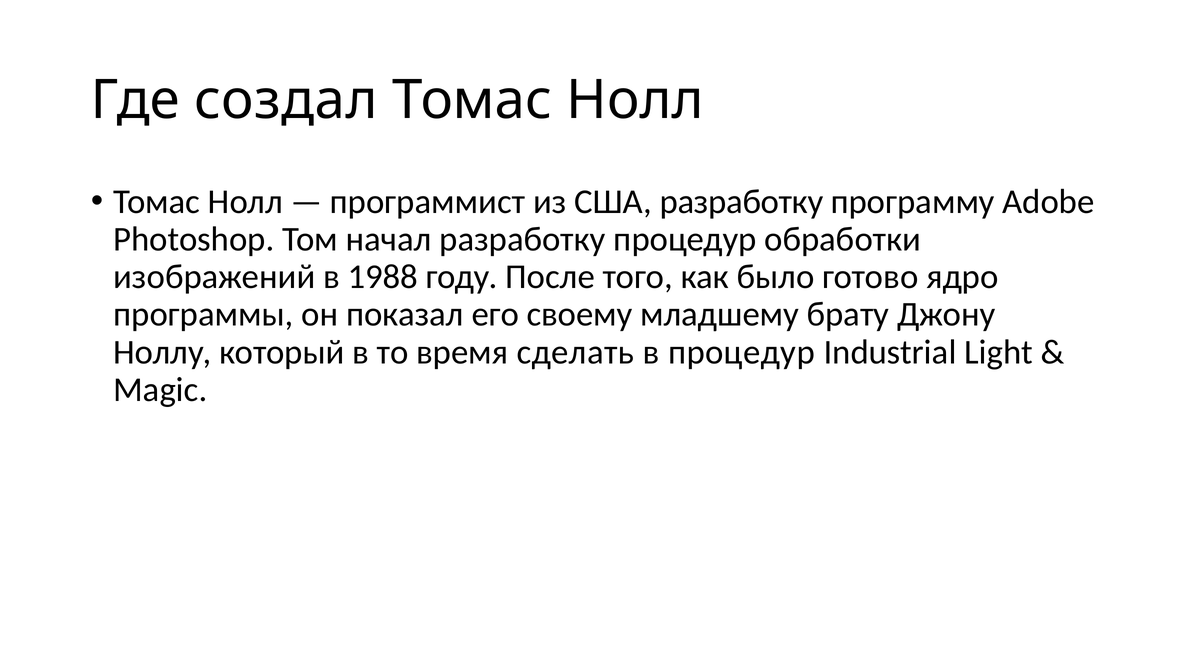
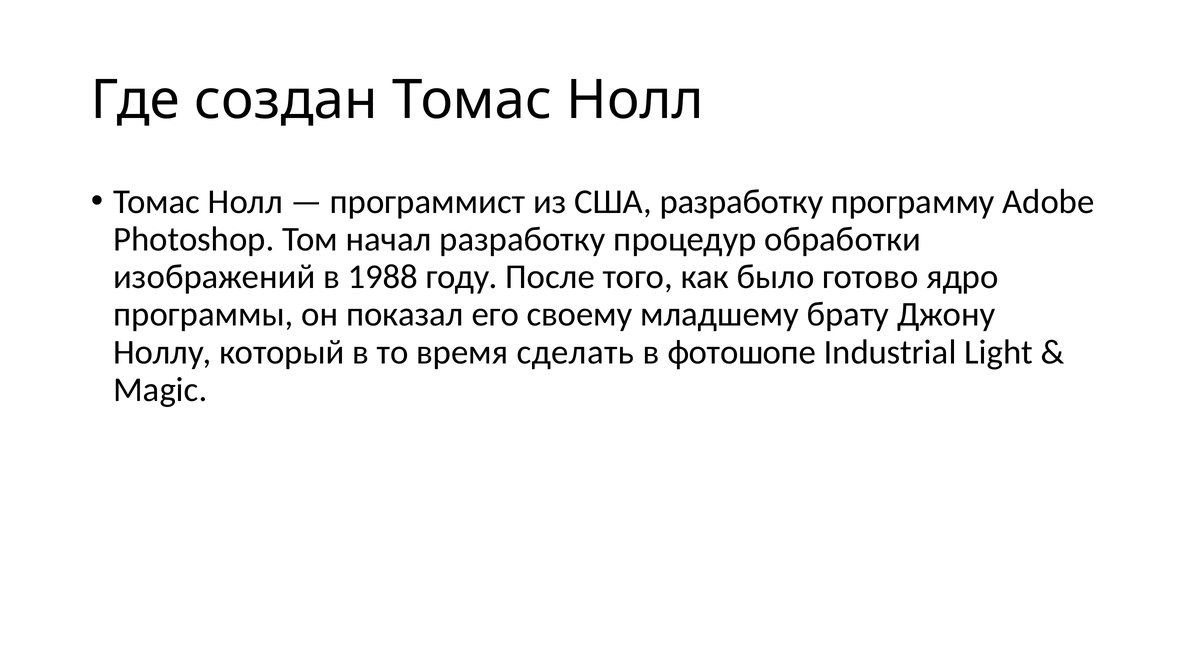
создал: создал -> создан (286, 100)
в процедур: процедур -> фотошопе (742, 352)
